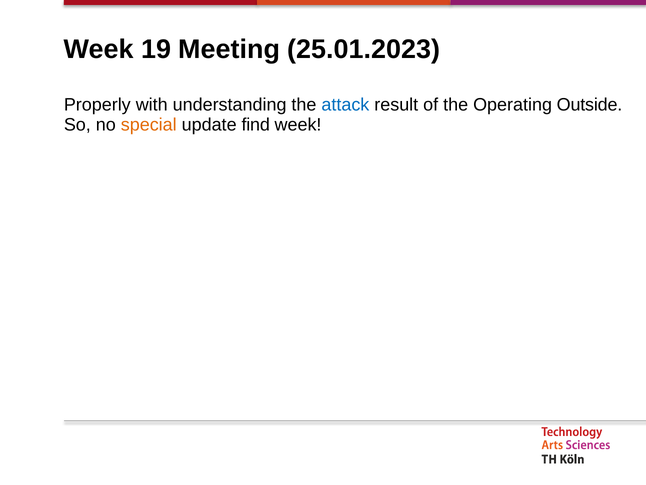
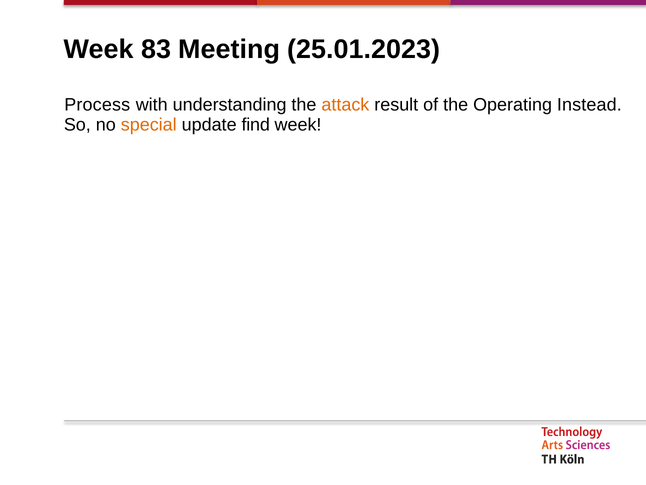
19: 19 -> 83 (156, 49)
Properly: Properly -> Process (97, 105)
attack colour: blue -> orange (345, 105)
Outside: Outside -> Instead (589, 105)
